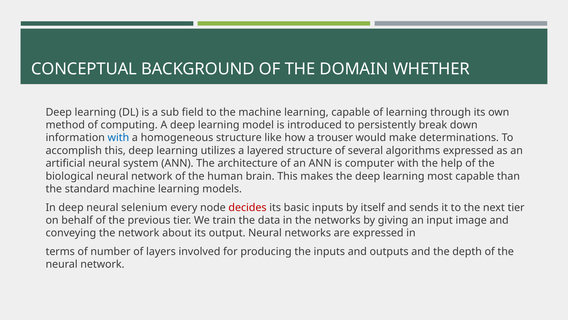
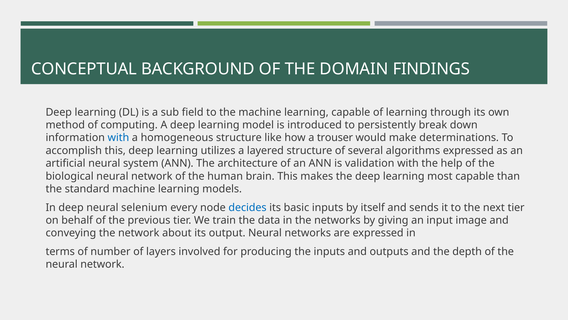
WHETHER: WHETHER -> FINDINGS (431, 69)
computer: computer -> validation (370, 163)
decides colour: red -> blue (248, 207)
